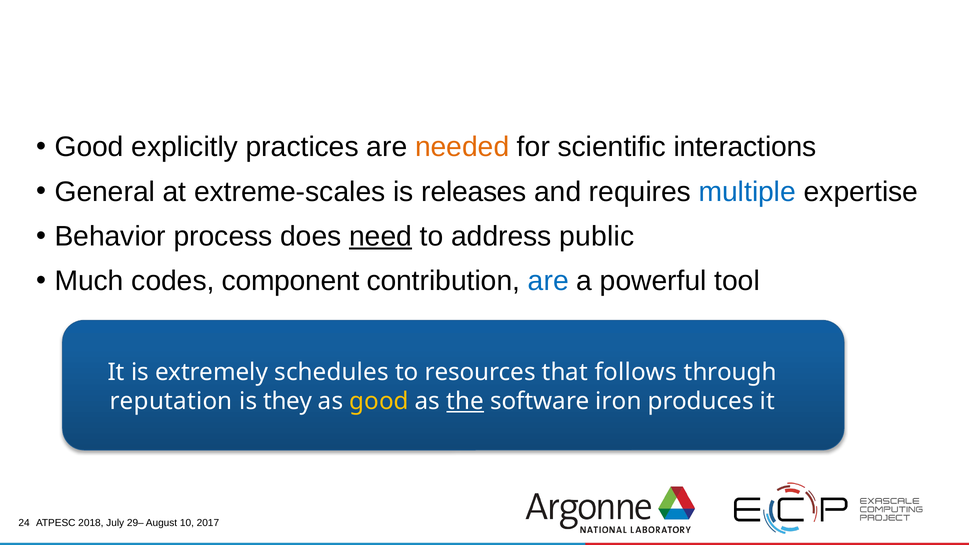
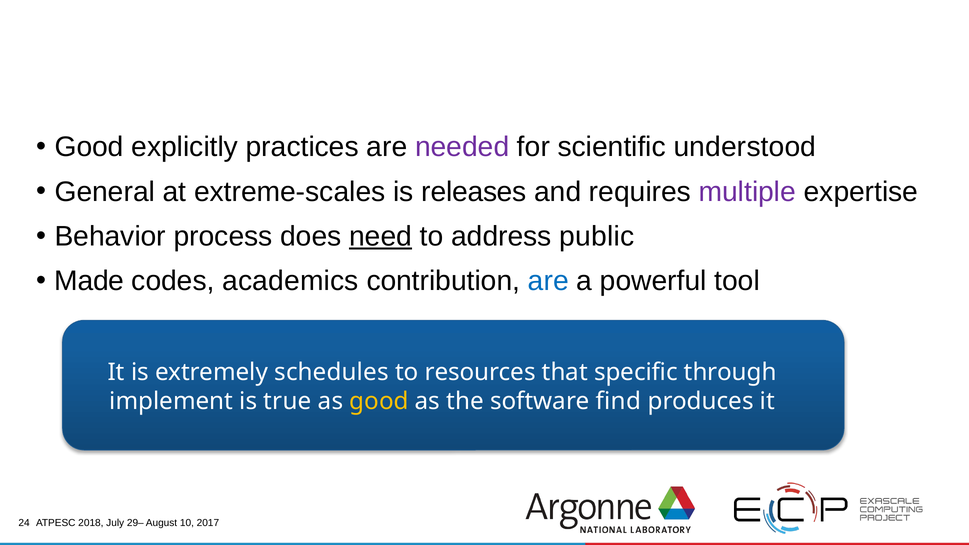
needed colour: orange -> purple (462, 147)
interactions: interactions -> understood (745, 147)
multiple colour: blue -> purple (747, 192)
Much: Much -> Made (89, 281)
component: component -> academics (290, 281)
follows: follows -> specific (636, 372)
reputation: reputation -> implement (171, 401)
they: they -> true (287, 401)
the underline: present -> none (465, 401)
iron: iron -> find (618, 401)
